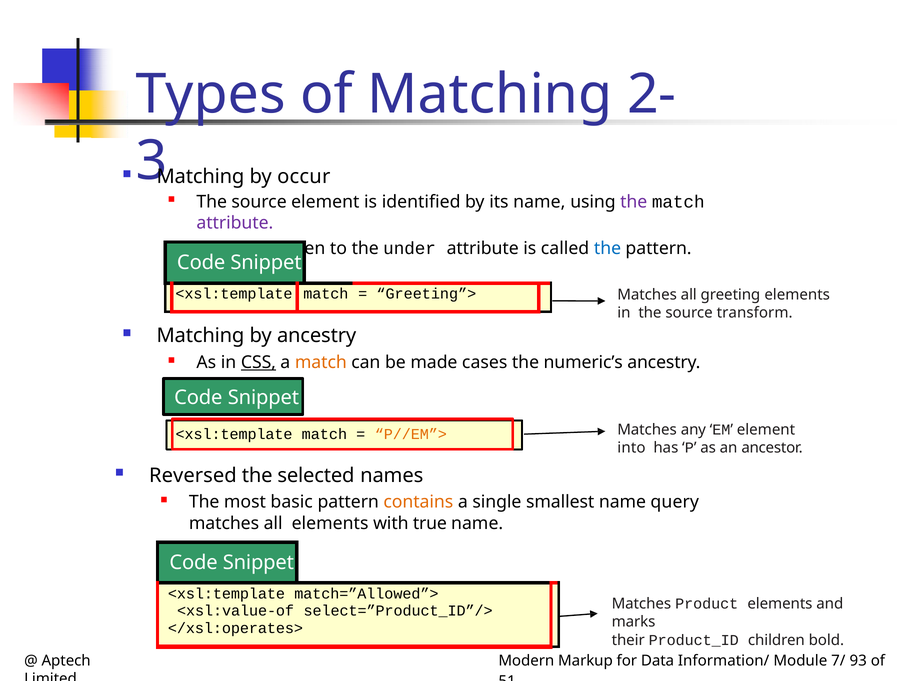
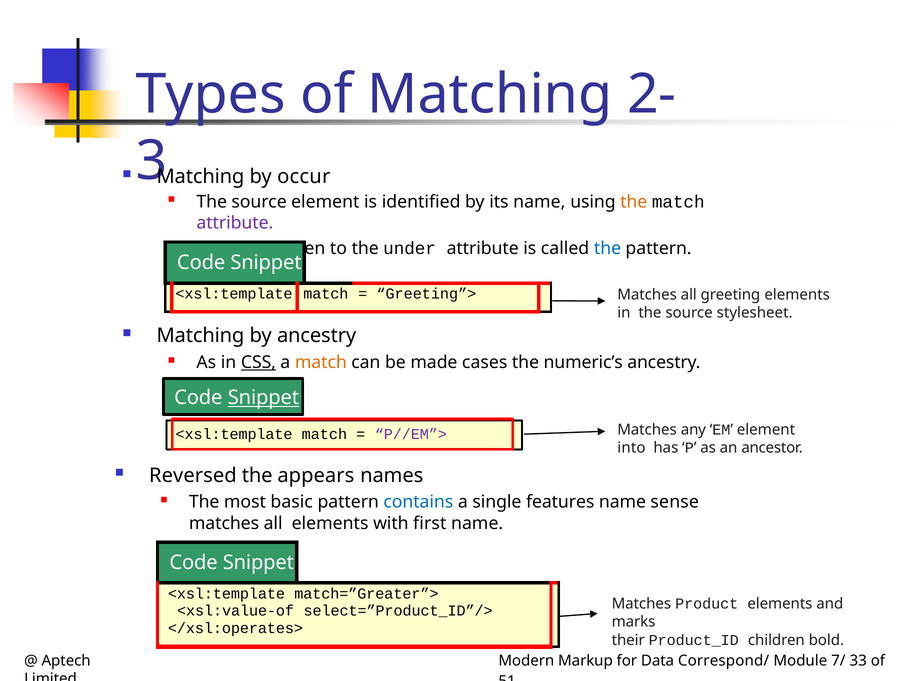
the colour: purple -> orange (634, 202)
transform: transform -> stylesheet (755, 313)
Snippet underline: none -> present (263, 398)
P//EM”> colour: orange -> purple (411, 434)
selected: selected -> appears (316, 475)
contains colour: orange -> blue (418, 502)
smallest: smallest -> features (560, 502)
query: query -> sense (675, 502)
true: true -> first (430, 523)
match=”Allowed”>: match=”Allowed”> -> match=”Greater”> (366, 594)
Information/: Information/ -> Correspond/ (724, 661)
93: 93 -> 33 (858, 661)
